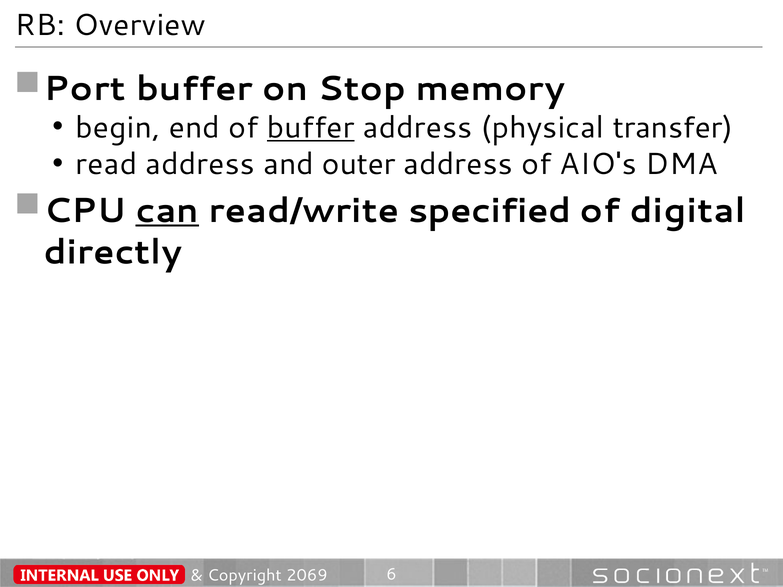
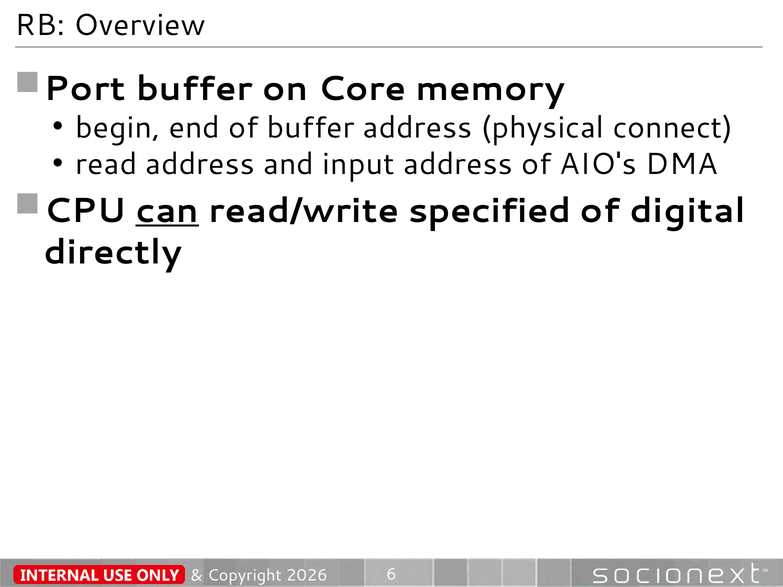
Stop: Stop -> Core (362, 89)
buffer underline: present -> none (311, 128)
transfer: transfer -> connect (673, 128)
outer: outer -> input (359, 164)
2069: 2069 -> 2026 (307, 575)
